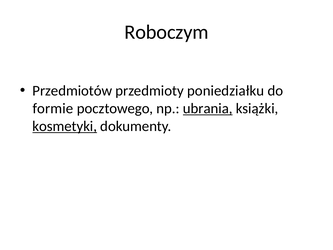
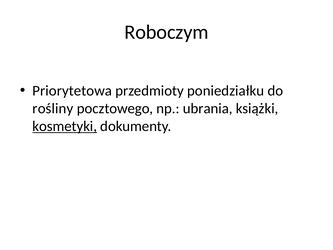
Przedmiotów: Przedmiotów -> Priorytetowa (72, 91)
formie: formie -> rośliny (53, 108)
ubrania underline: present -> none (208, 108)
